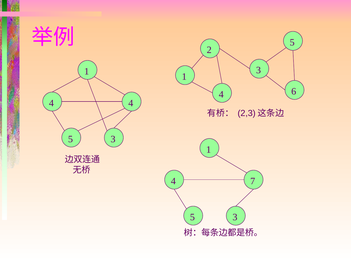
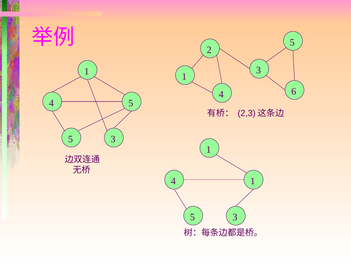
4 4: 4 -> 5 (131, 103)
4 7: 7 -> 1 (253, 181)
